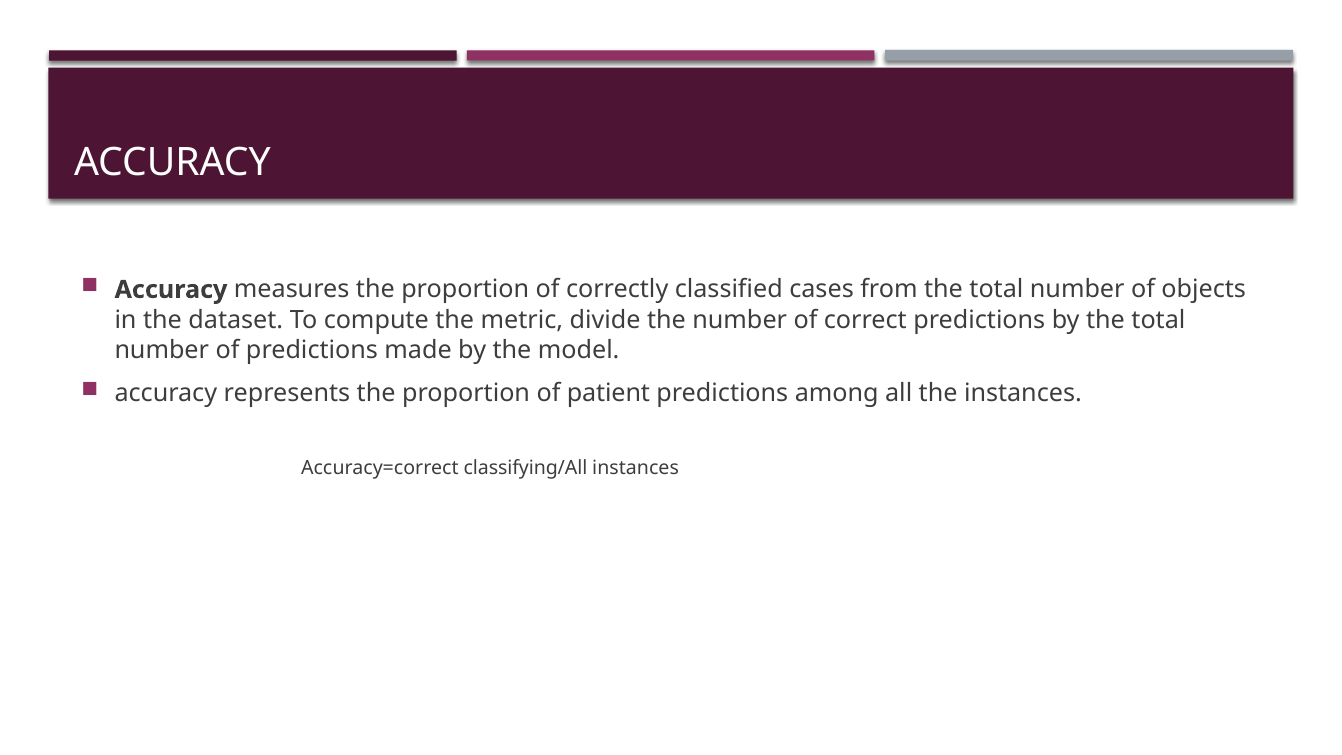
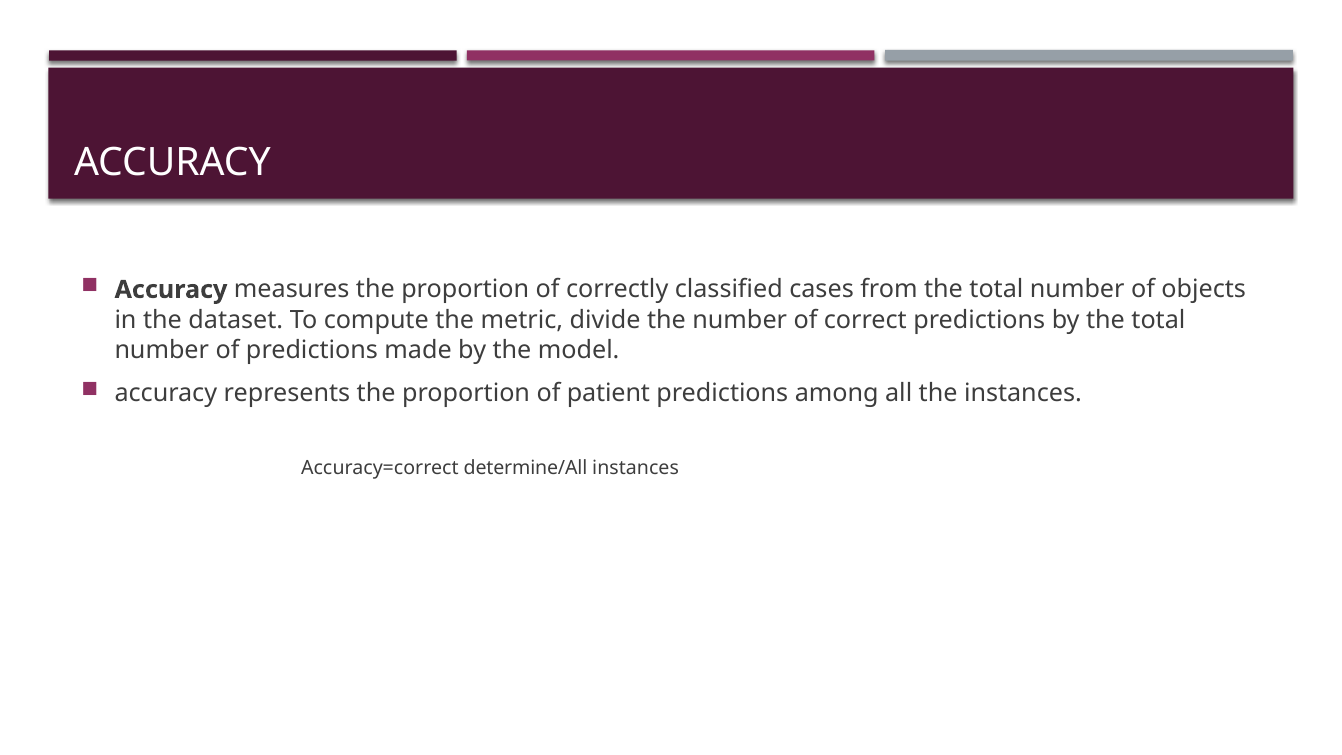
classifying/All: classifying/All -> determine/All (526, 468)
